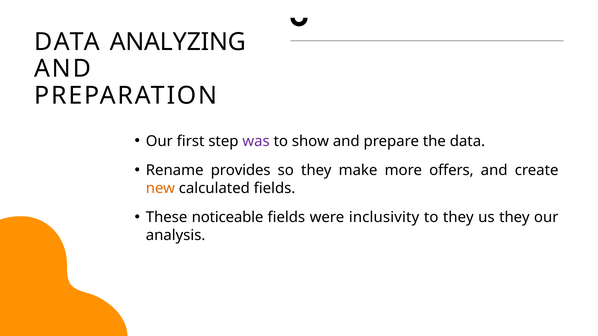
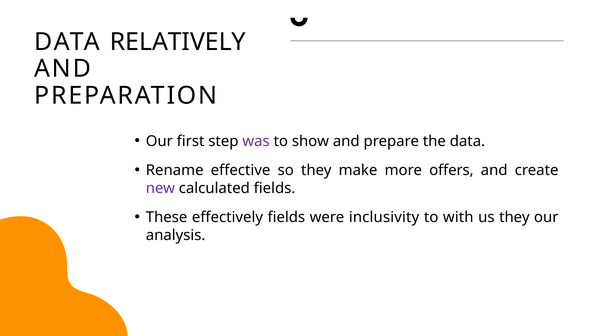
ANALYZING: ANALYZING -> RELATIVELY (178, 42)
provides: provides -> effective (241, 170)
new colour: orange -> purple (160, 188)
noticeable: noticeable -> effectively (227, 218)
to they: they -> with (458, 218)
